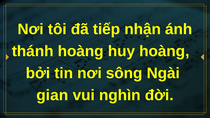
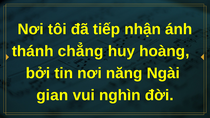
thánh hoàng: hoàng -> chẳng (81, 51)
sông: sông -> năng (124, 73)
